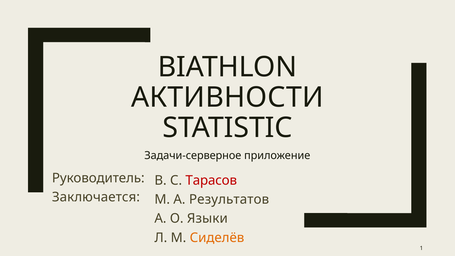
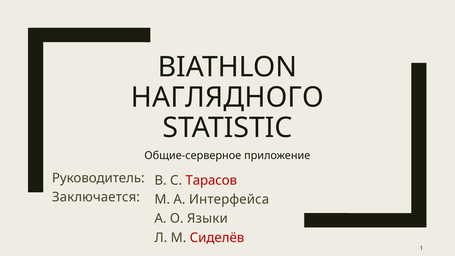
АКТИВНОСТИ: АКТИВНОСТИ -> НАГЛЯДНОГО (227, 97)
Задачи-серверное: Задачи-серверное -> Общие-серверное (193, 156)
Результатов: Результатов -> Интерфейса (229, 199)
Сиделёв colour: orange -> red (217, 238)
